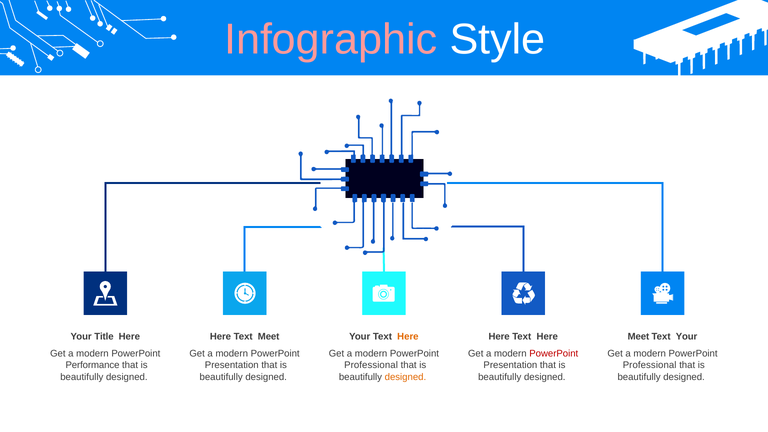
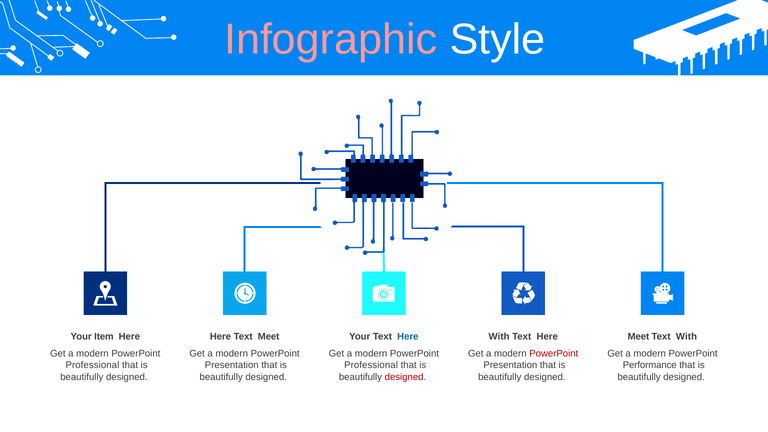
Title: Title -> Item (104, 336)
Here colour: orange -> blue (408, 336)
Here: Here -> With (499, 336)
Text Your: Your -> With (686, 336)
Performance: Performance -> Professional (92, 365)
Professional: Professional -> Performance (650, 365)
designed colour: orange -> red (405, 377)
